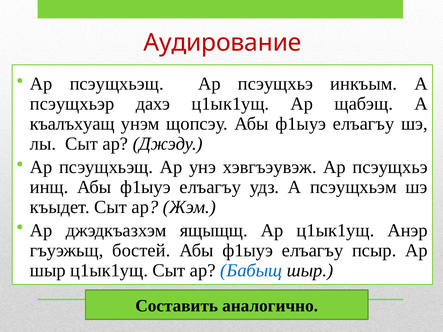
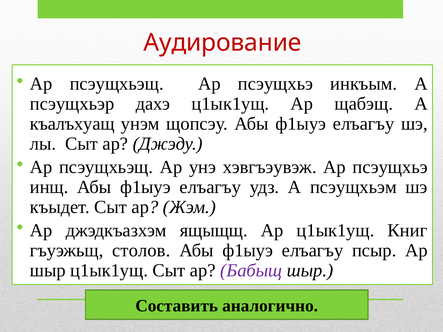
Анэр: Анэр -> Книг (408, 231)
бостей: бостей -> столов (141, 251)
Бабыщ colour: blue -> purple (251, 270)
